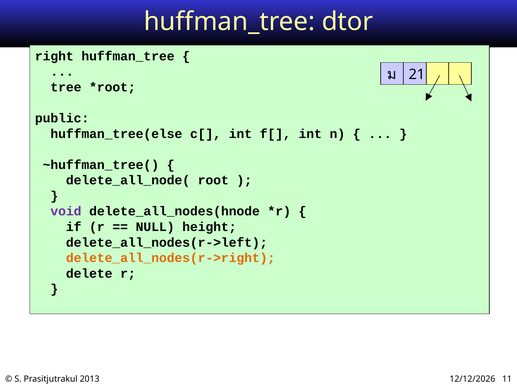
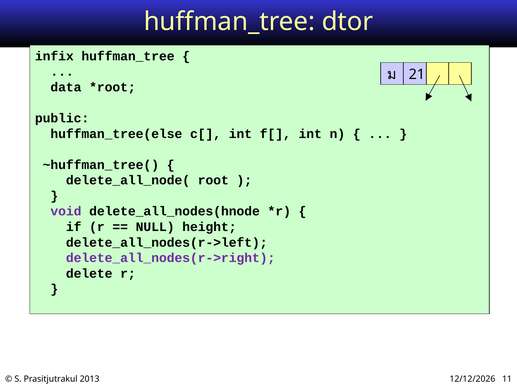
right: right -> infix (54, 56)
tree: tree -> data (66, 87)
delete_all_nodes(r->right colour: orange -> purple (171, 258)
